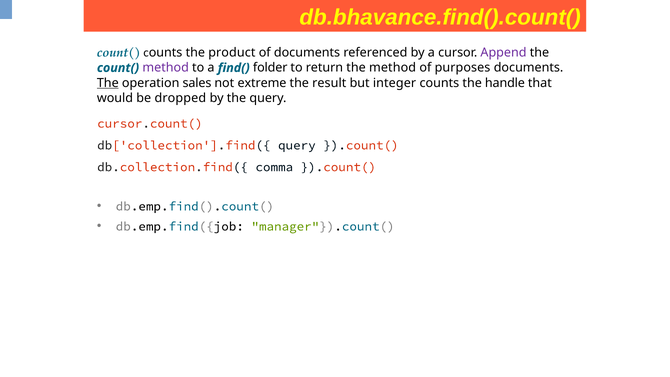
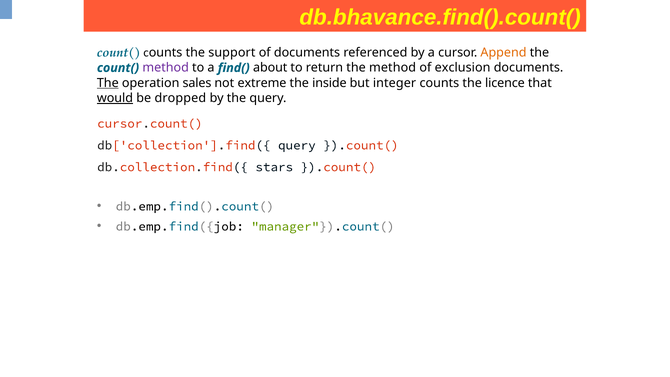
product: product -> support (232, 53)
Append colour: purple -> orange (504, 53)
folder: folder -> about (270, 68)
purposes: purposes -> exclusion (463, 68)
result: result -> inside (329, 83)
handle: handle -> licence (505, 83)
would underline: none -> present (115, 98)
comma: comma -> stars (274, 167)
